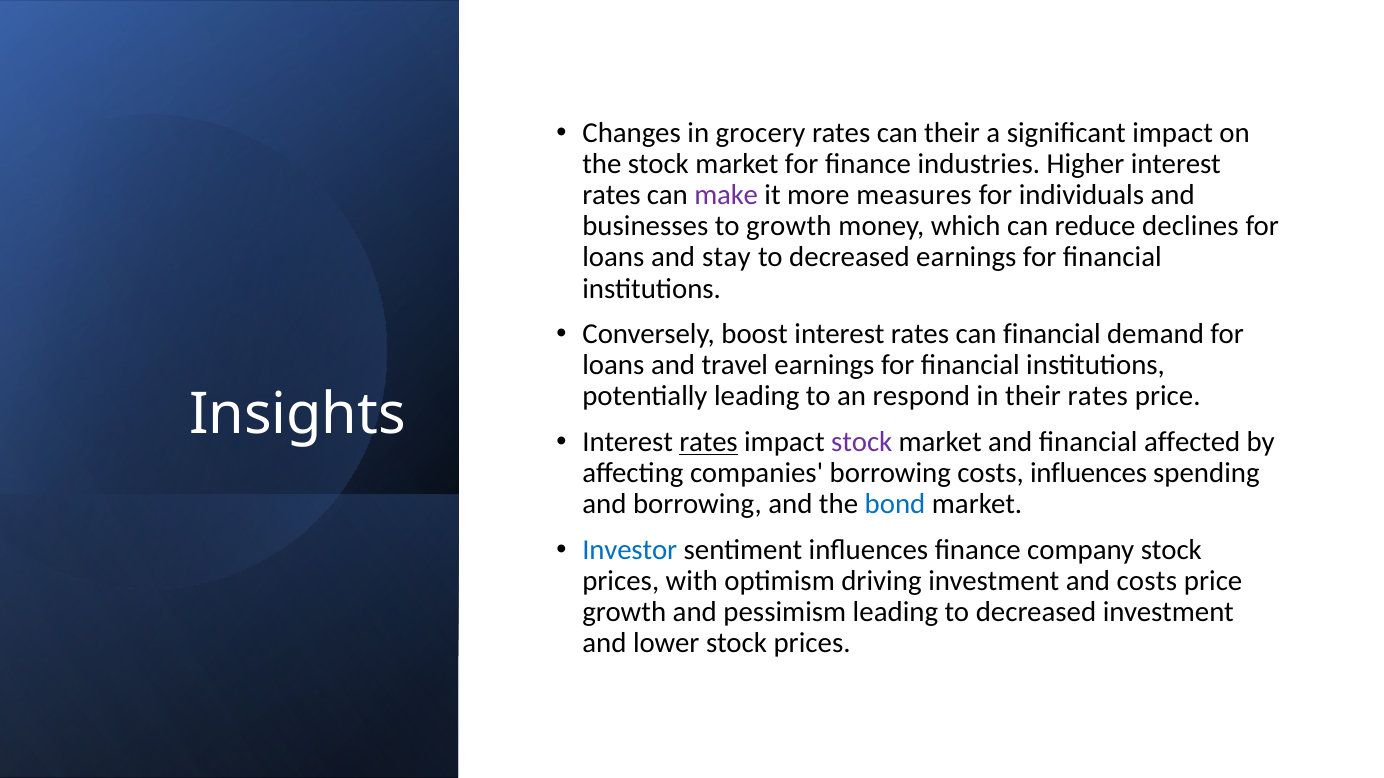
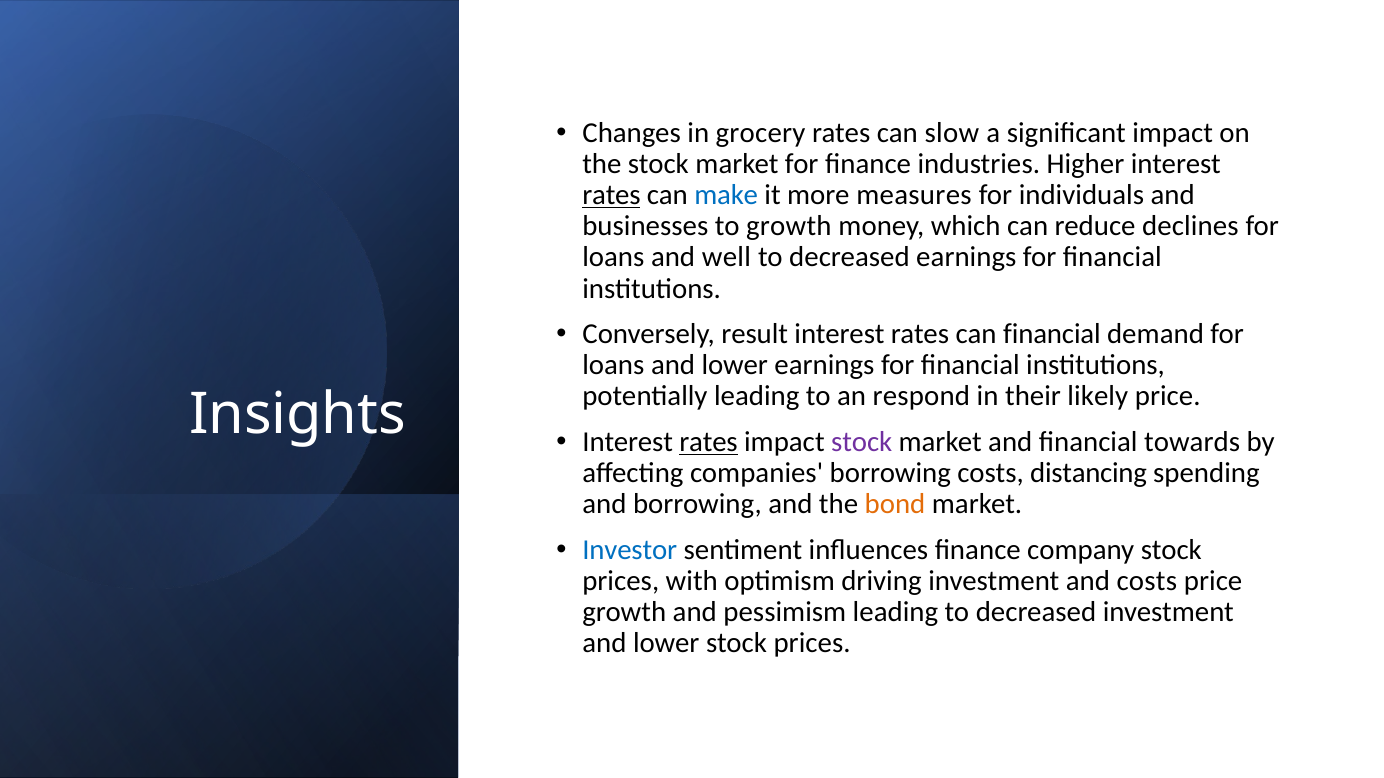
can their: their -> slow (952, 133)
rates underline: none -> present (611, 195)
make colour: purple -> blue (726, 195)
stay: stay -> well (726, 258)
boost: boost -> result (755, 334)
loans and travel: travel -> lower (735, 366)
their rates: rates -> likely (1098, 397)
affected: affected -> towards (1192, 442)
costs influences: influences -> distancing (1089, 474)
bond colour: blue -> orange (895, 505)
